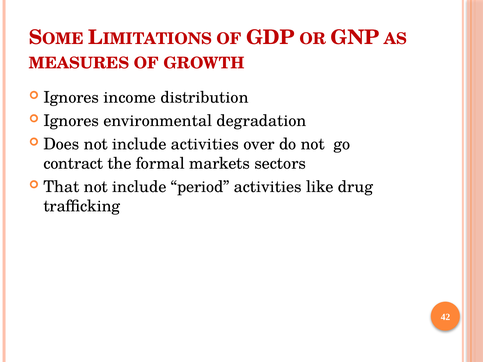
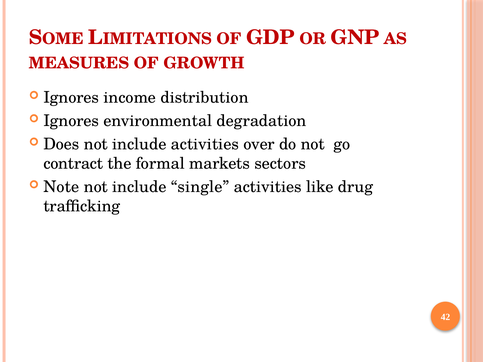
That: That -> Note (61, 187)
period: period -> single (200, 187)
